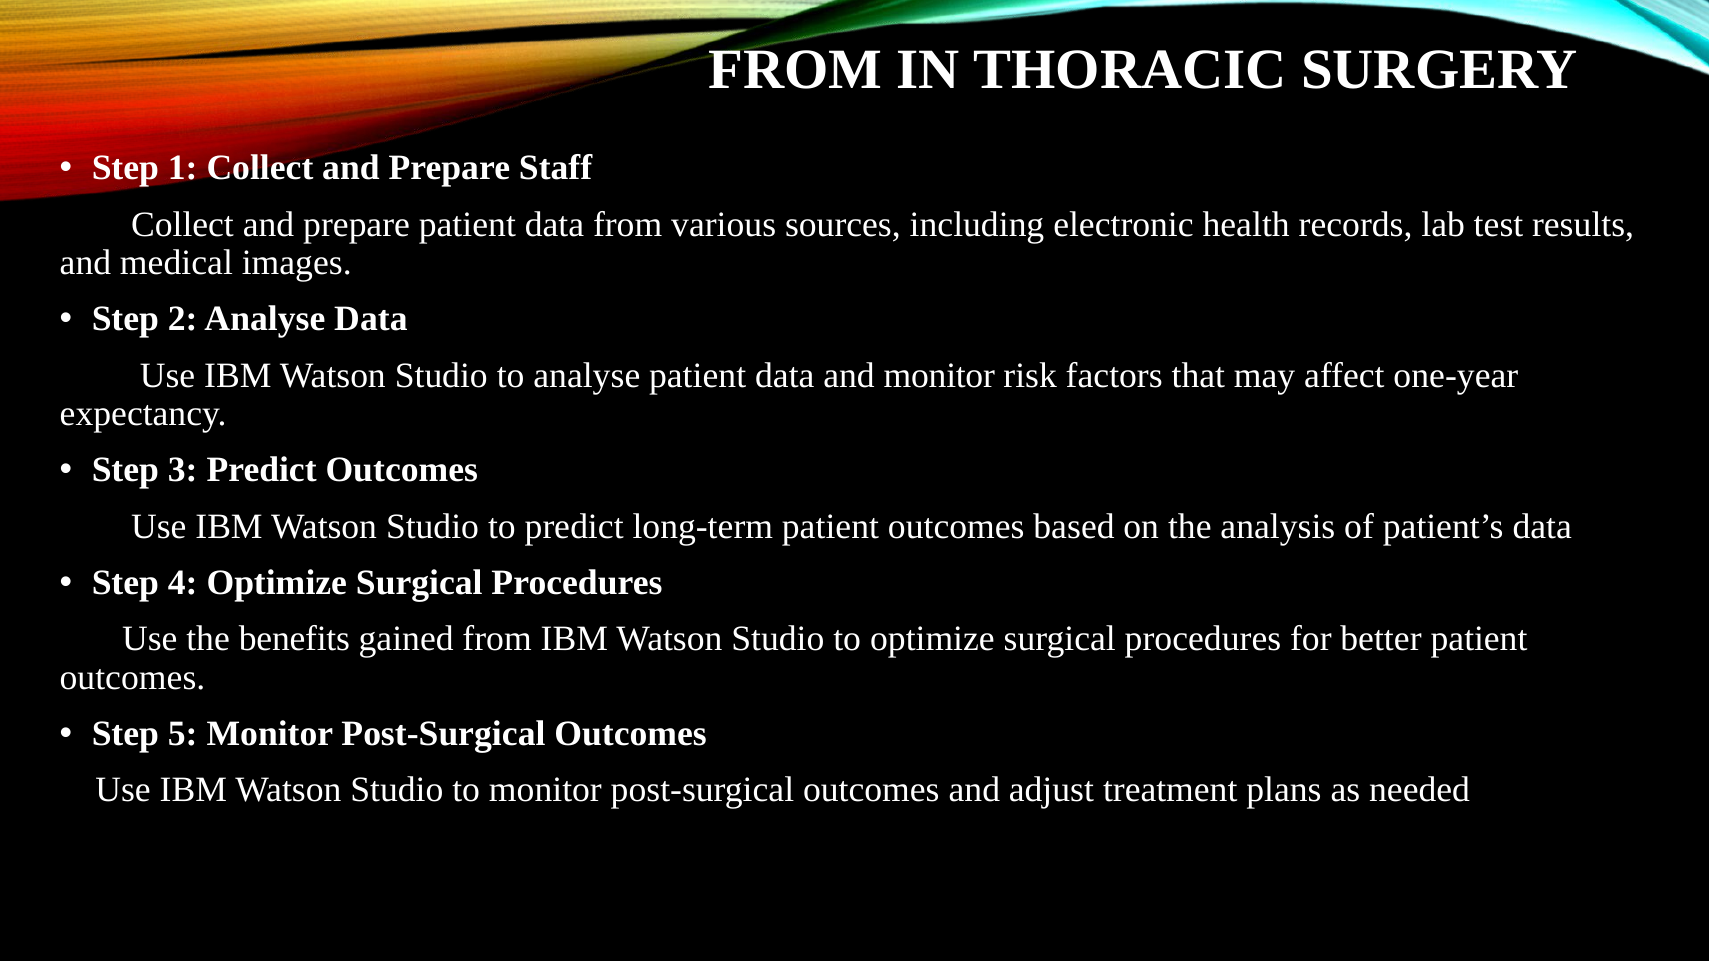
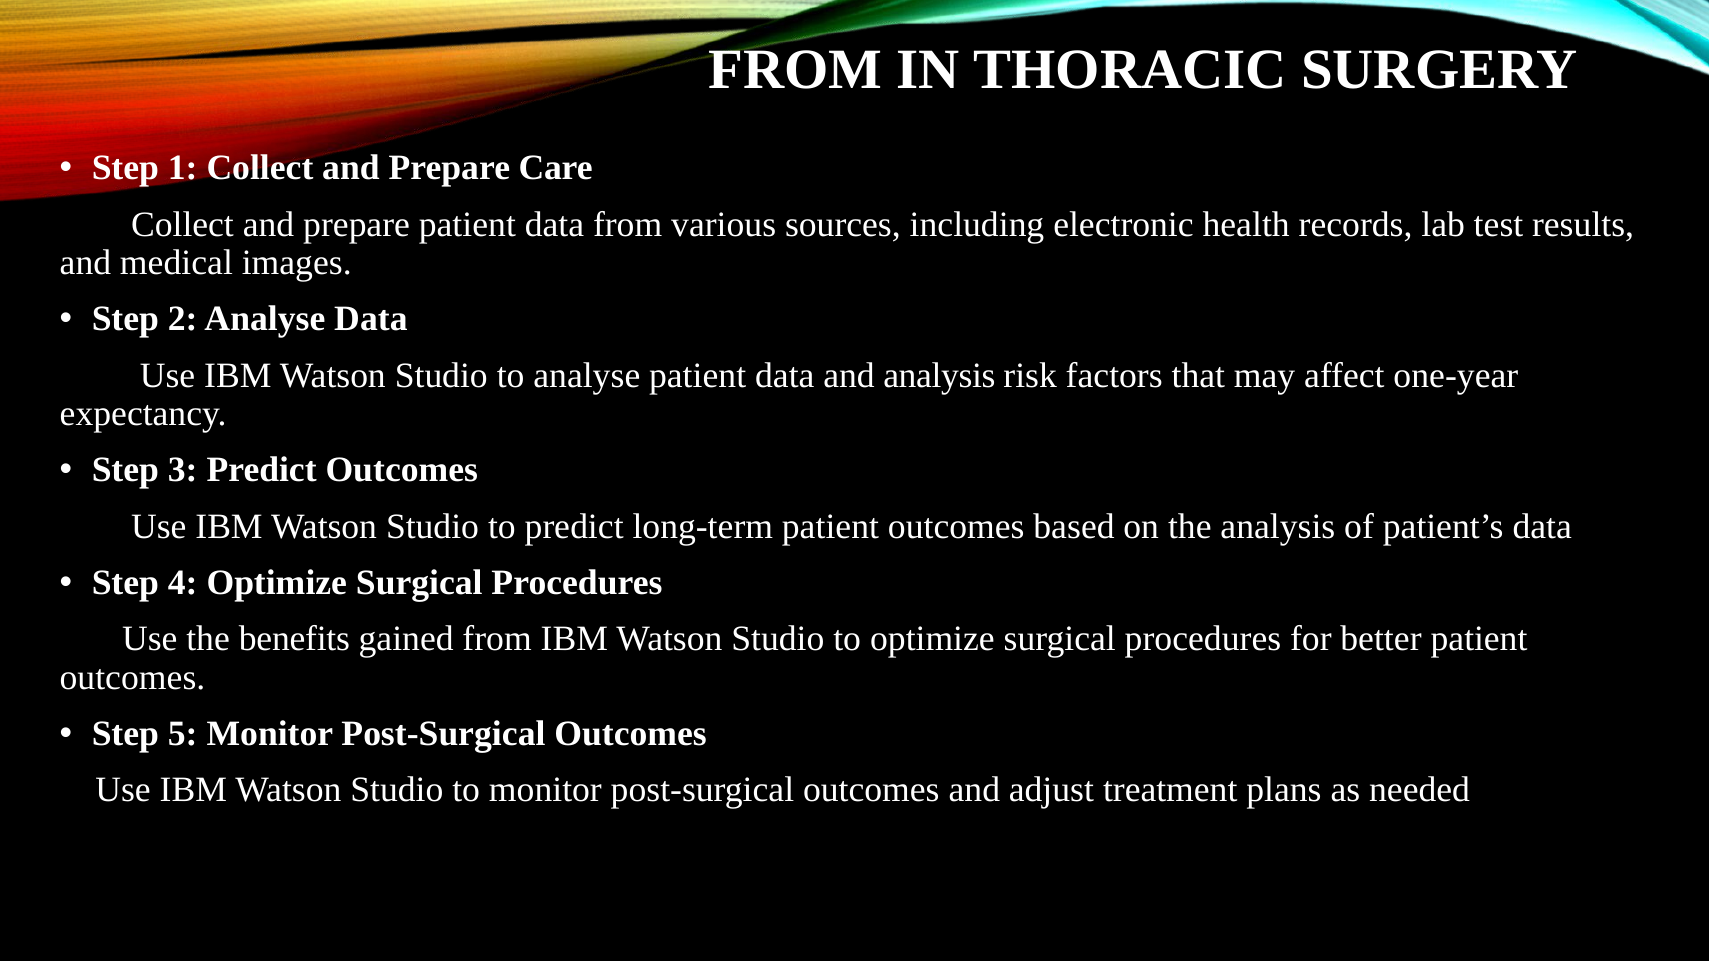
Staff: Staff -> Care (556, 168)
and monitor: monitor -> analysis (939, 376)
